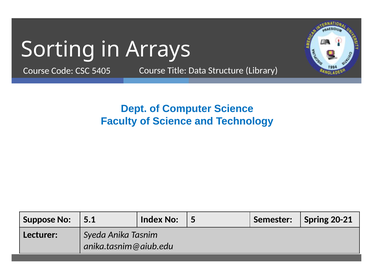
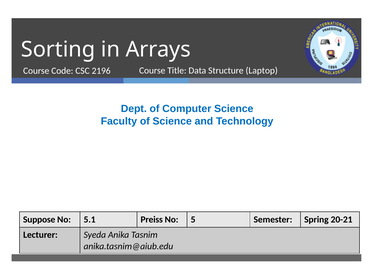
Library: Library -> Laptop (262, 70)
5405: 5405 -> 2196 (101, 71)
Index: Index -> Preiss (152, 219)
